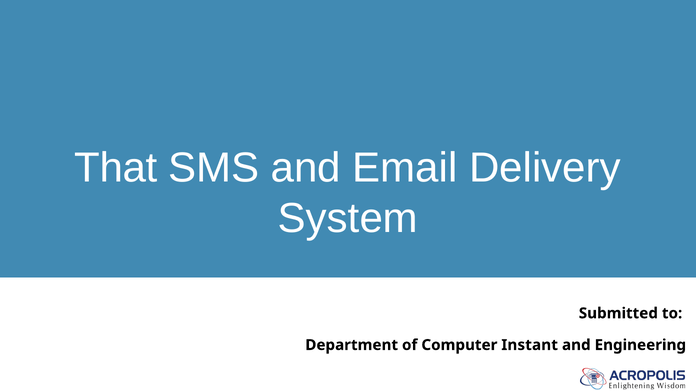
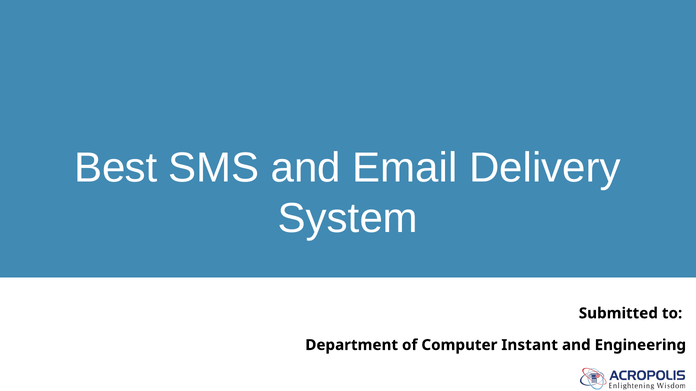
That: That -> Best (116, 168)
